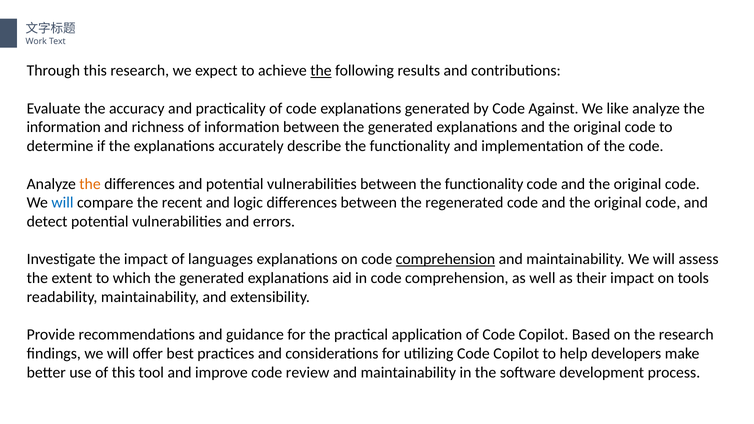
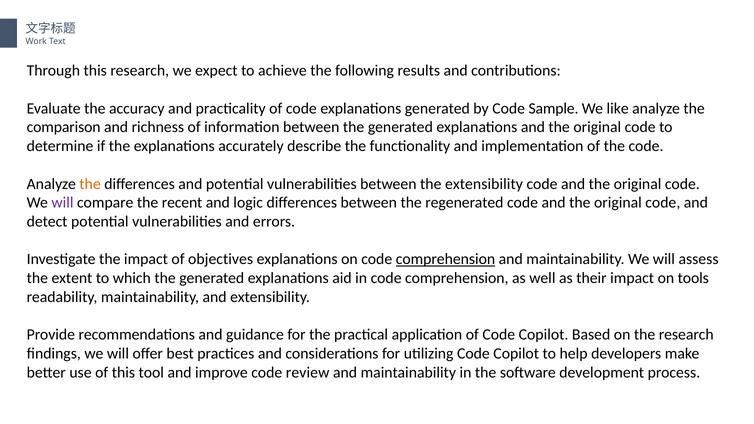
the underline: present -> none (321, 71)
Against: Against -> Sample (553, 108)
information: information -> comparison (64, 127)
between the functionality: functionality -> extensibility (484, 184)
will colour: blue -> purple (62, 203)
languages: languages -> objectives (221, 259)
